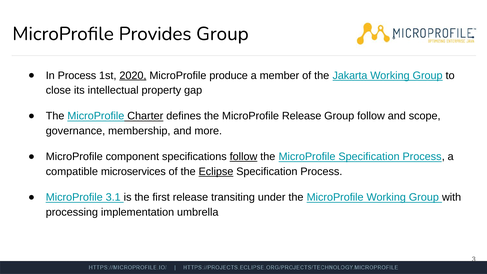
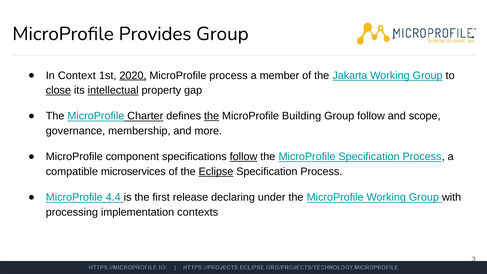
In Process: Process -> Context (77, 75)
MicroProfile produce: produce -> process (229, 75)
close underline: none -> present (58, 90)
intellectual underline: none -> present (113, 90)
the underline: none -> present (212, 116)
MicroProfile Release: Release -> Building (302, 116)
3.1: 3.1 -> 4.4 (113, 197)
transiting: transiting -> declaring (233, 197)
umbrella: umbrella -> contexts (198, 212)
